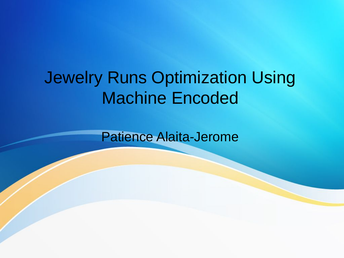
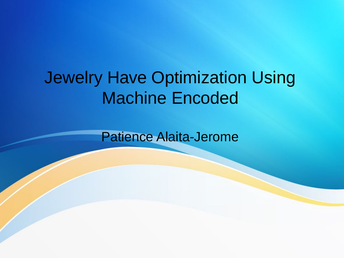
Runs: Runs -> Have (127, 78)
